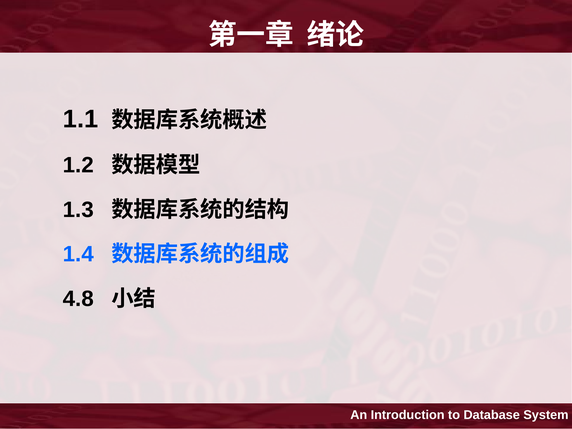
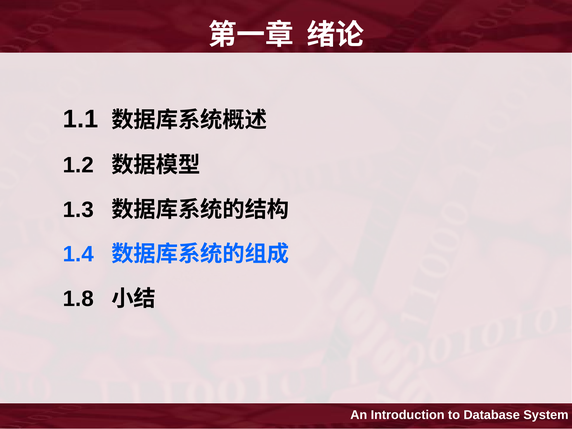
4.8: 4.8 -> 1.8 (78, 299)
